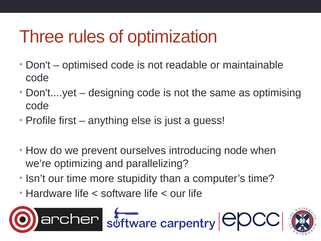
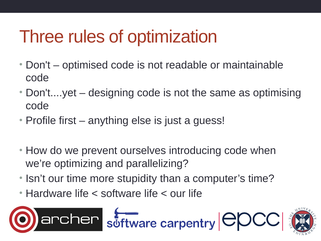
introducing node: node -> code (236, 151)
